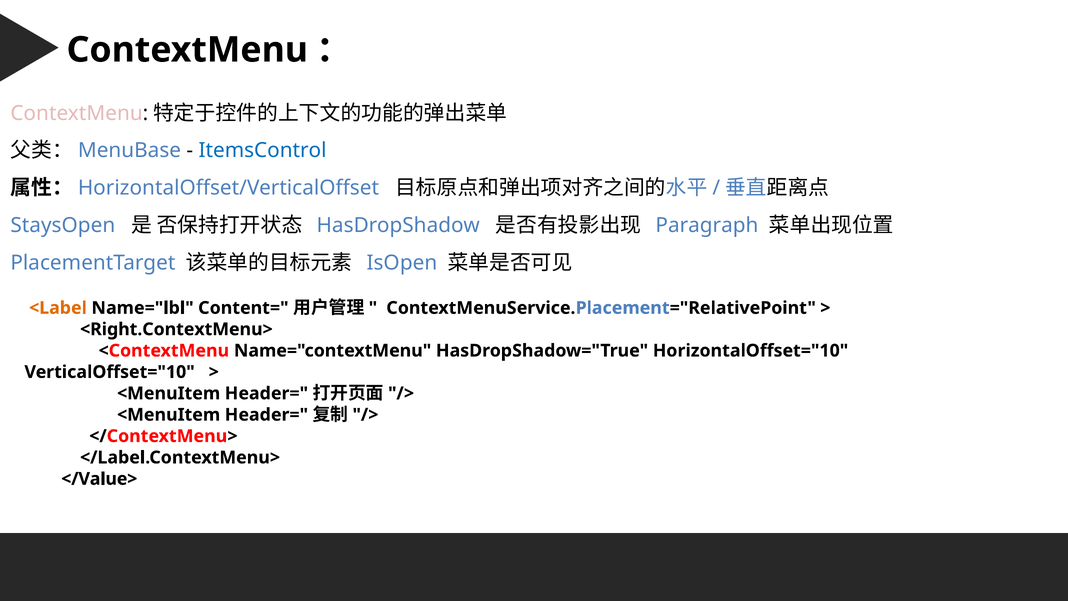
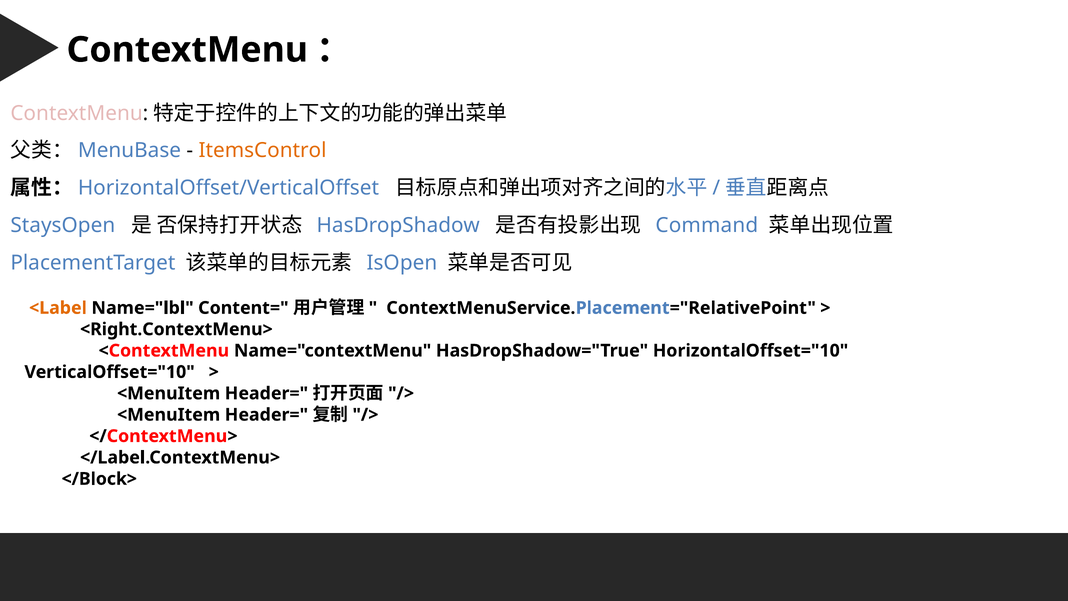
ItemsControl colour: blue -> orange (263, 151)
Paragraph: Paragraph -> Command (707, 225)
</Value>: </Value> -> </Block> (99, 479)
